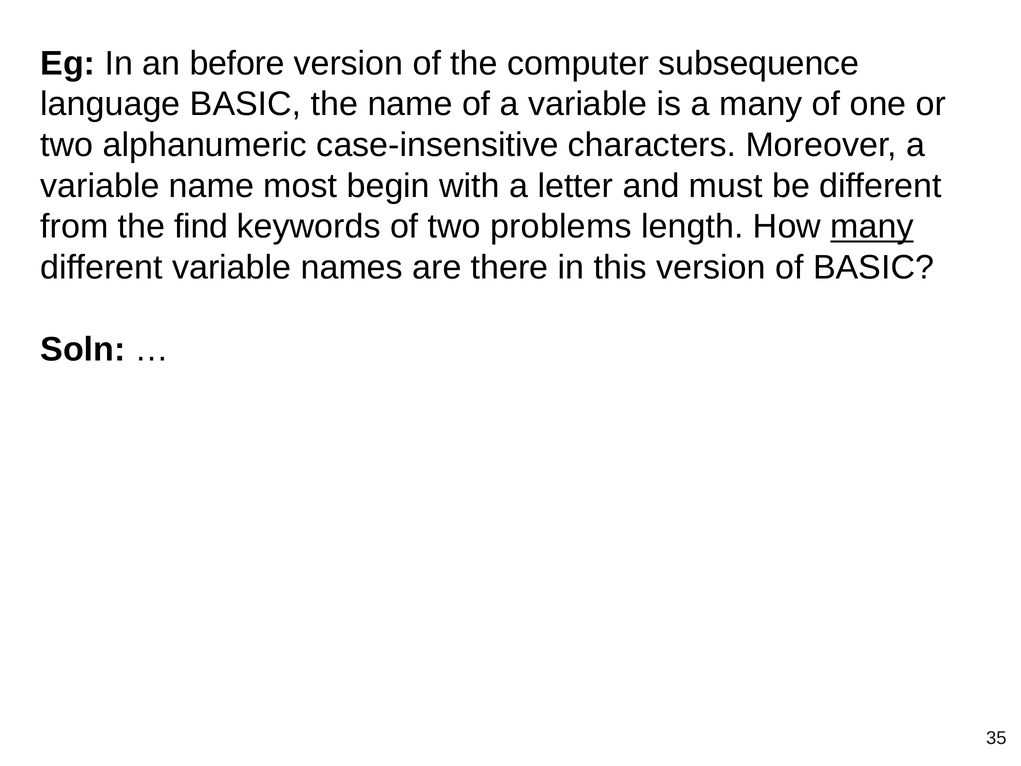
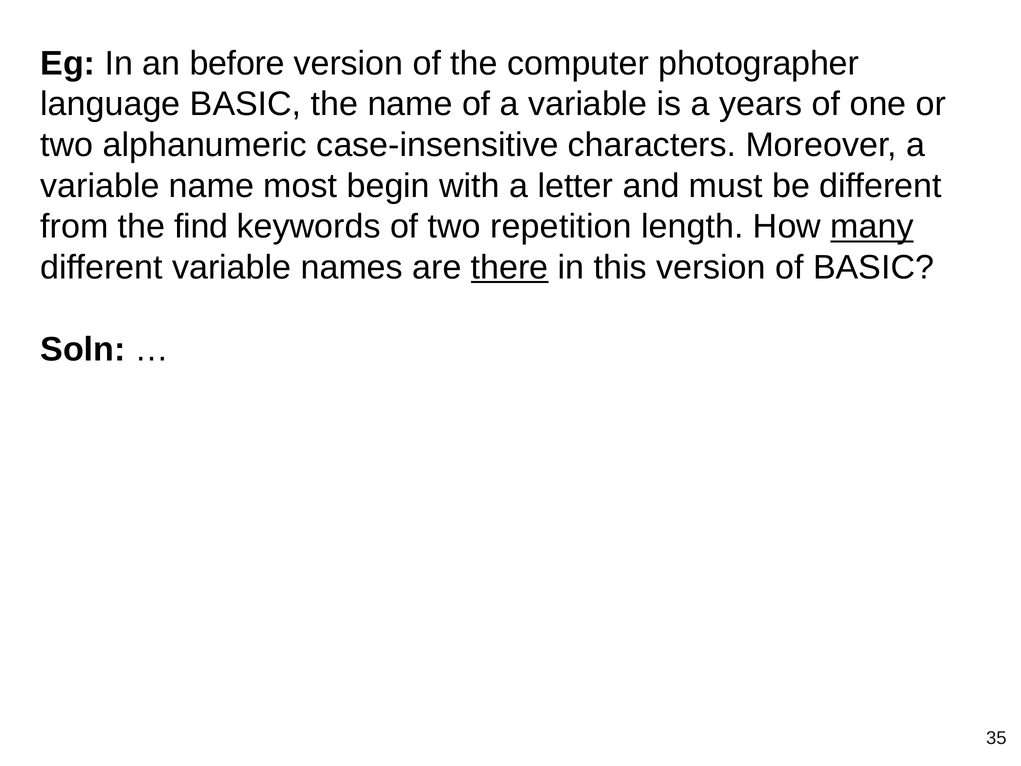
subsequence: subsequence -> photographer (759, 63)
a many: many -> years (761, 104)
problems: problems -> repetition (561, 227)
there underline: none -> present (510, 267)
